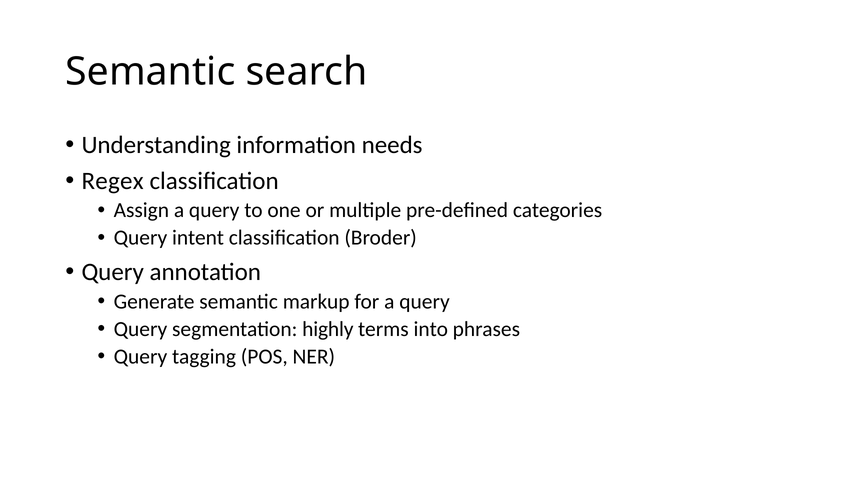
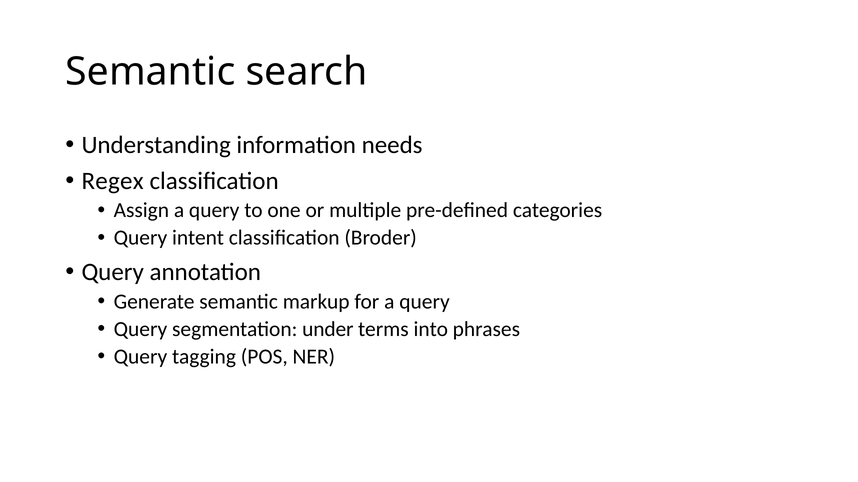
highly: highly -> under (328, 329)
